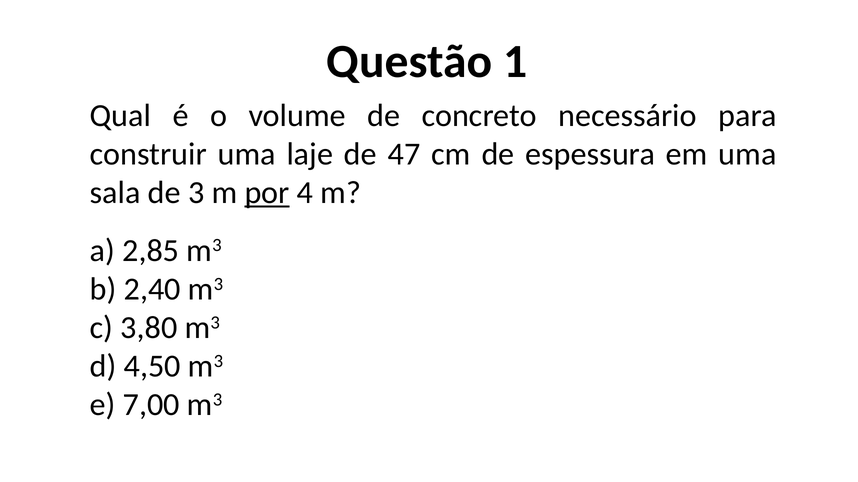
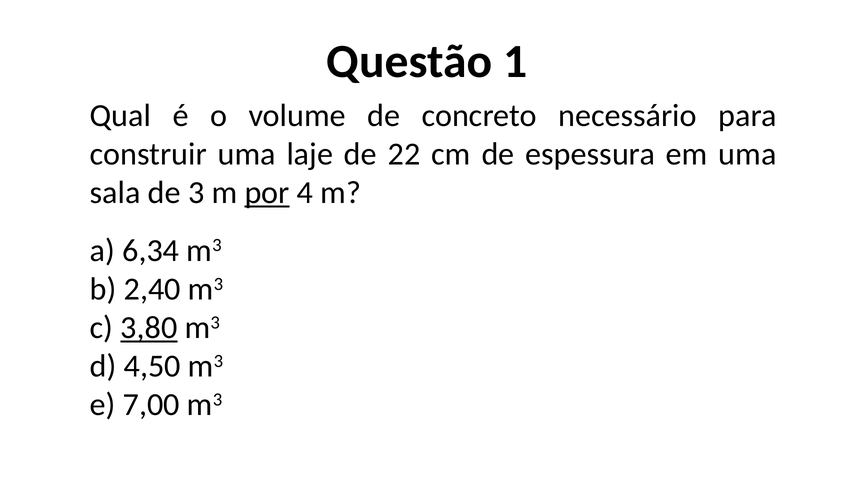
47: 47 -> 22 (404, 154)
2,85: 2,85 -> 6,34 (151, 251)
3,80 underline: none -> present (149, 328)
